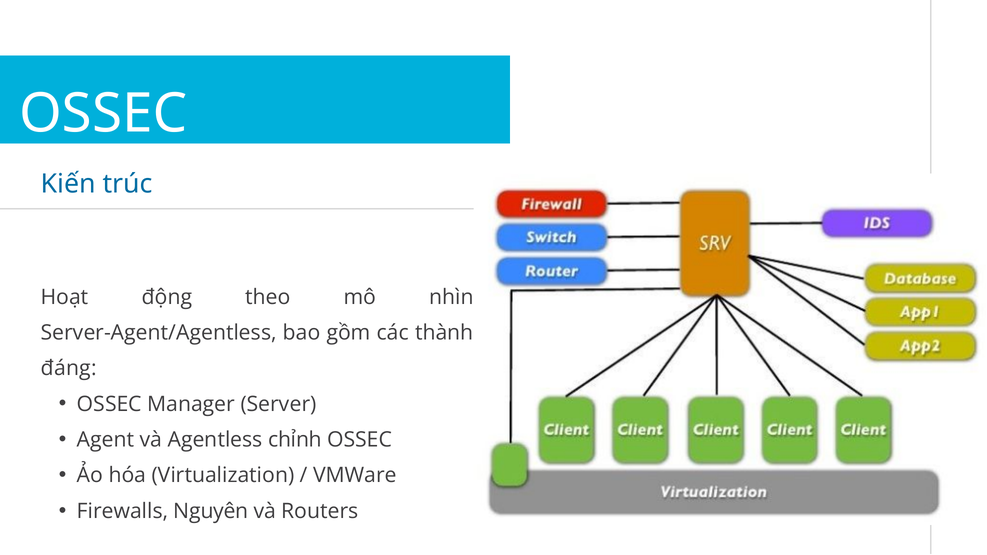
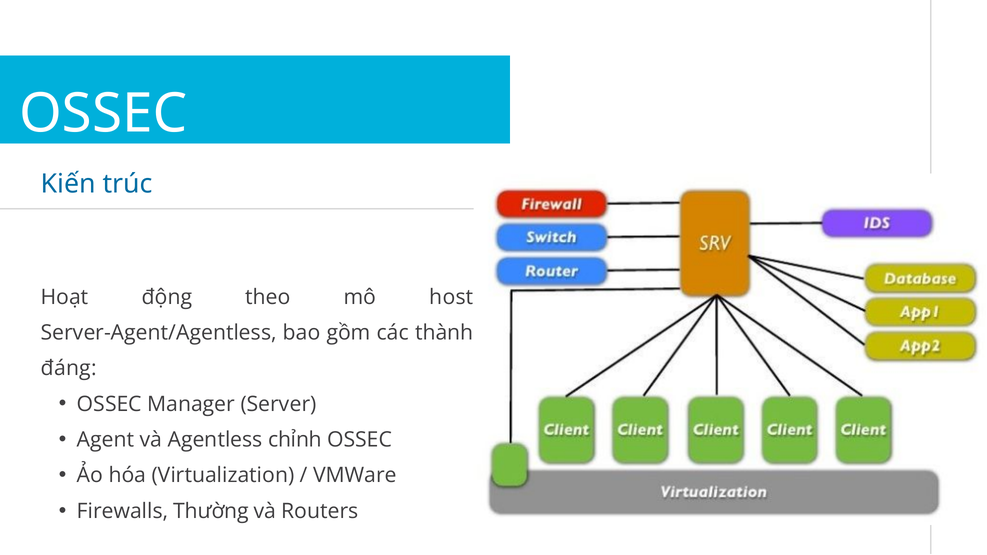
nhìn: nhìn -> host (451, 297)
Nguyên: Nguyên -> Thường (211, 511)
